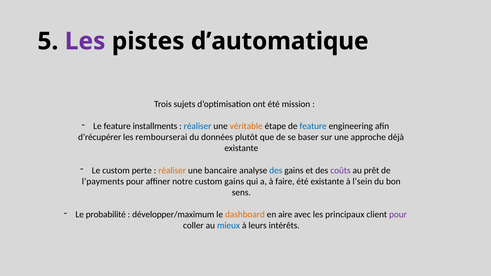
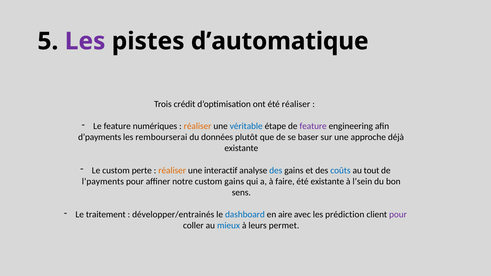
sujets: sujets -> crédit (185, 104)
été mission: mission -> réaliser (296, 104)
installments: installments -> numériques (155, 126)
réaliser colour: blue -> orange (198, 126)
véritable colour: orange -> blue (246, 126)
feature colour: blue -> purple (313, 126)
d’récupérer: d’récupérer -> d’payments (100, 137)
bancaire: bancaire -> interactif (221, 170)
coûts colour: purple -> blue (340, 170)
prêt: prêt -> tout (371, 170)
probabilité: probabilité -> traitement (106, 215)
développer/maximum: développer/maximum -> développer/entrainés (173, 215)
dashboard colour: orange -> blue (245, 215)
principaux: principaux -> prédiction (345, 215)
intérêts: intérêts -> permet (284, 226)
